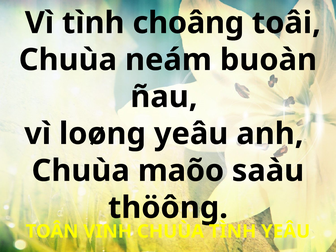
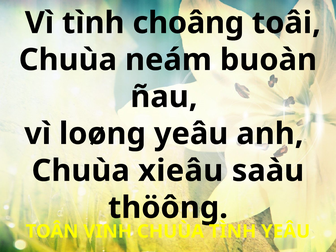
maõo: maõo -> xieâu (181, 171)
